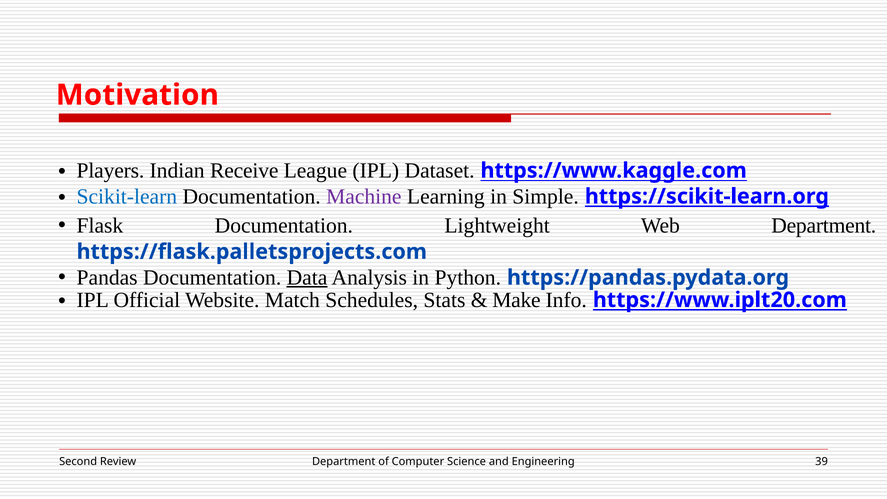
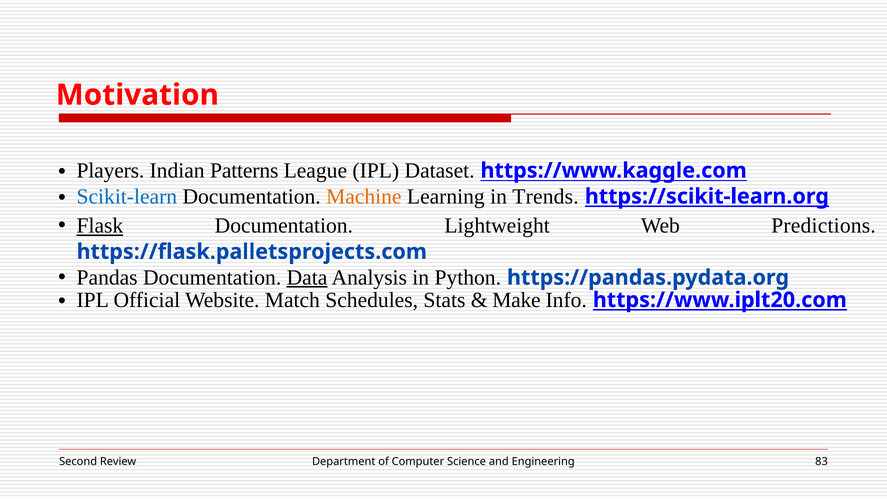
Receive: Receive -> Patterns (244, 171)
Machine colour: purple -> orange (364, 196)
Simple: Simple -> Trends (546, 196)
Flask underline: none -> present (100, 226)
Web Department: Department -> Predictions (824, 226)
39: 39 -> 83 (822, 462)
